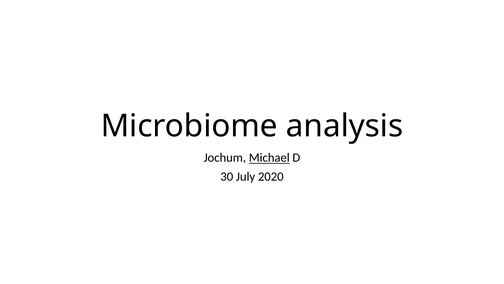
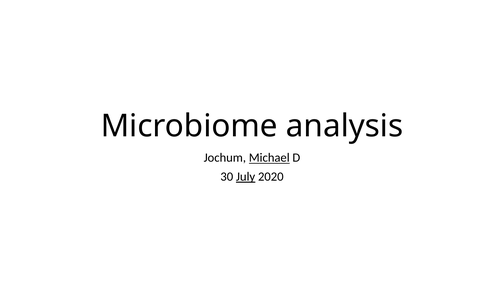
July underline: none -> present (246, 176)
